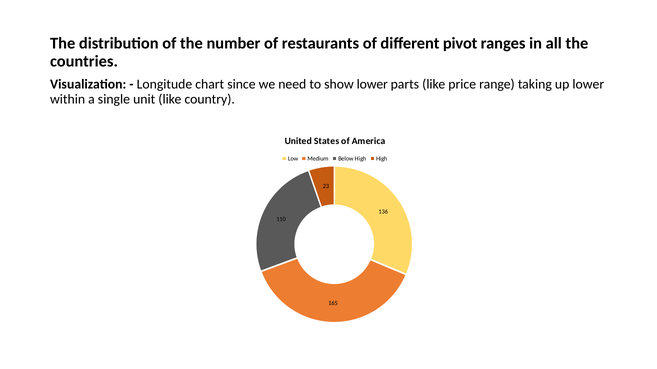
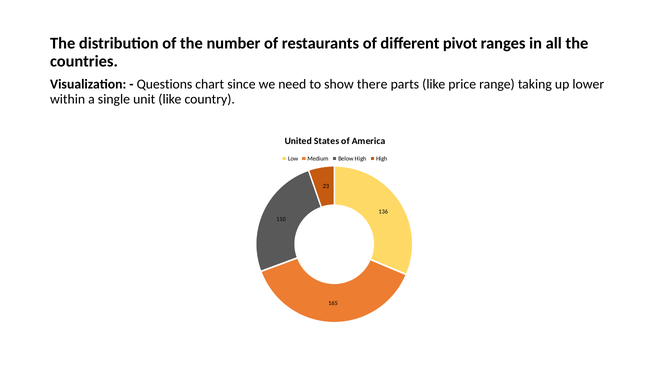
Longitude: Longitude -> Questions (164, 85)
show lower: lower -> there (372, 85)
